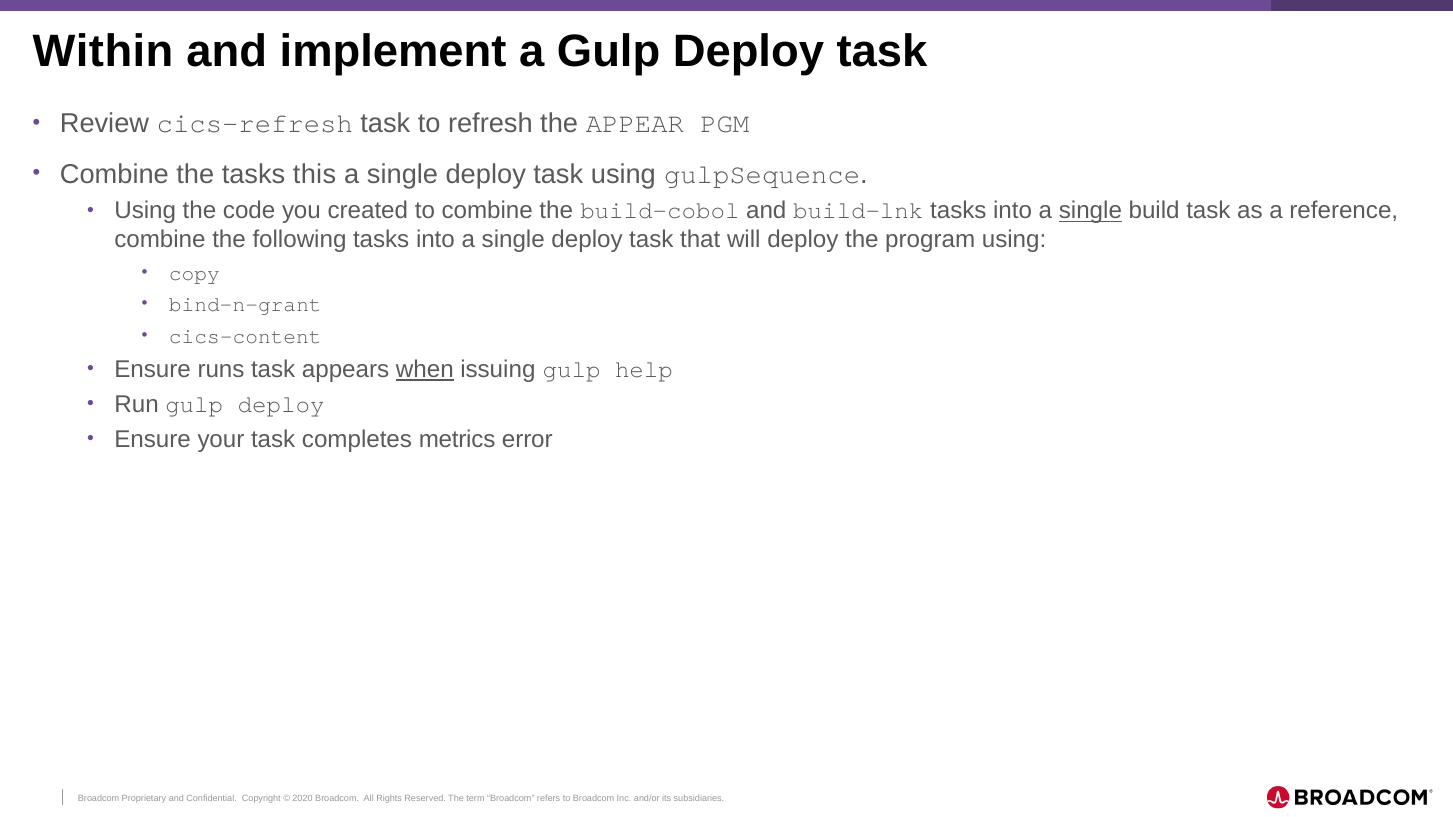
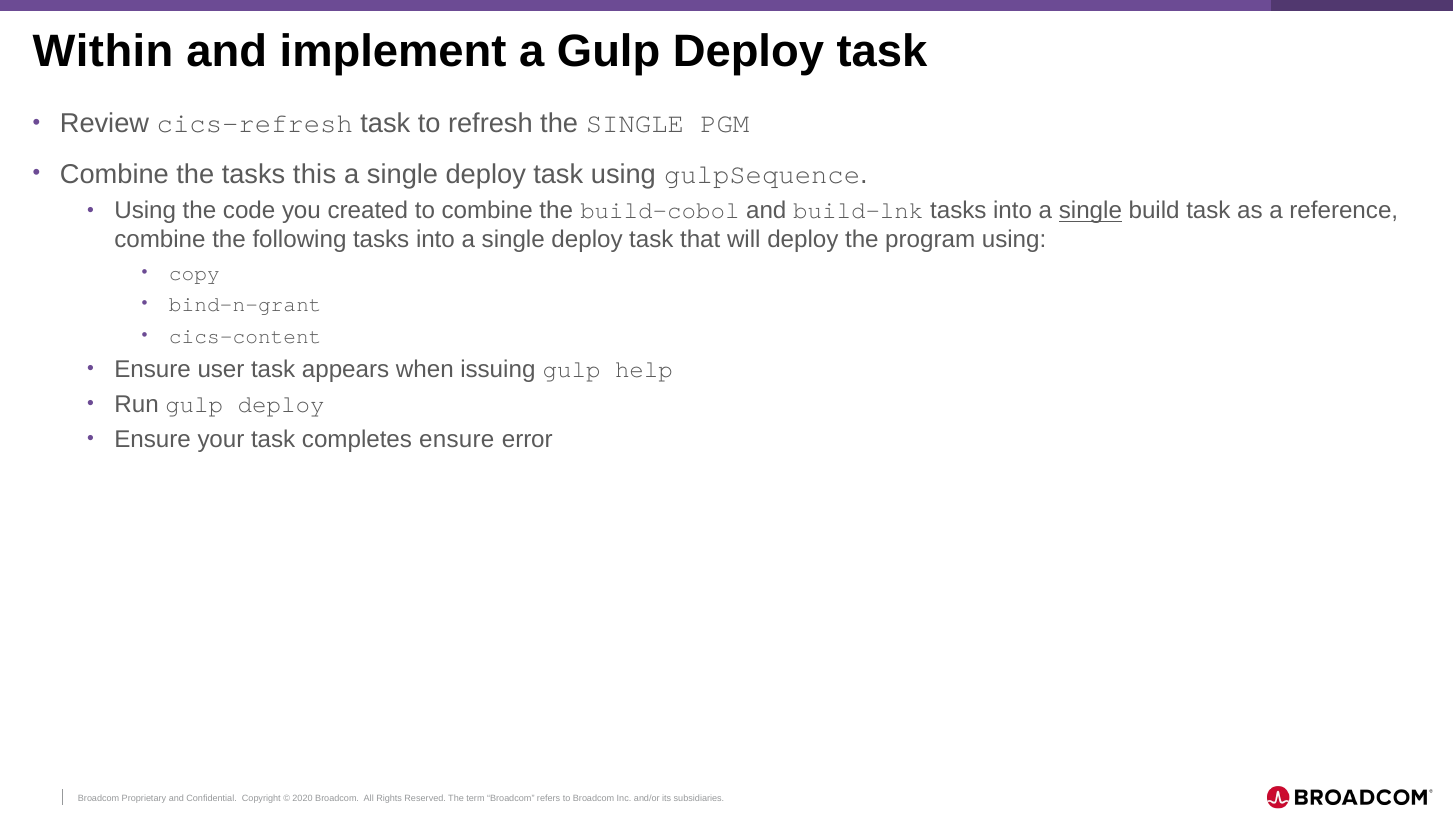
the APPEAR: APPEAR -> SINGLE (635, 124)
runs: runs -> user (221, 370)
when underline: present -> none (425, 370)
completes metrics: metrics -> ensure (457, 440)
